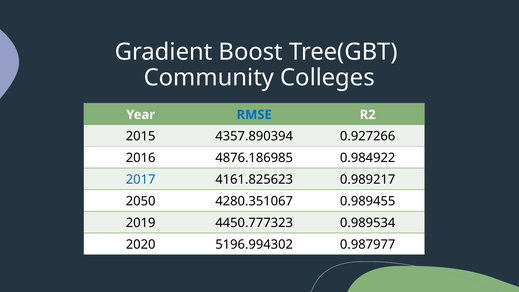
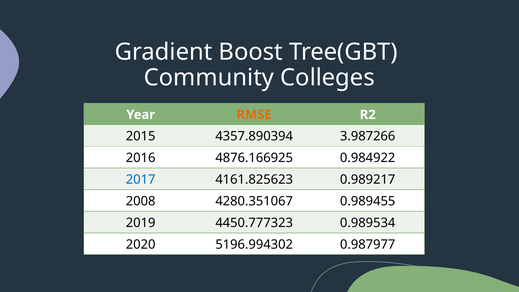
RMSE colour: blue -> orange (254, 115)
0.927266: 0.927266 -> 3.987266 (368, 136)
4876.186985: 4876.186985 -> 4876.166925 (254, 158)
2050: 2050 -> 2008 (141, 201)
